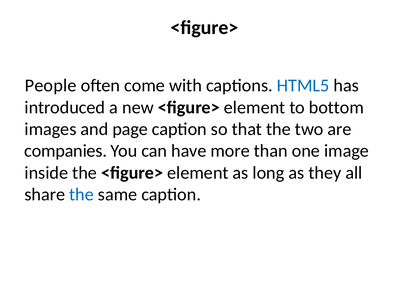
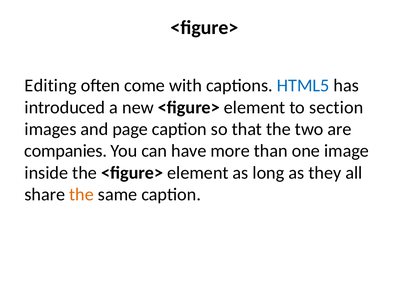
People: People -> Editing (51, 86)
bottom: bottom -> section (336, 108)
the colour: blue -> orange (81, 195)
